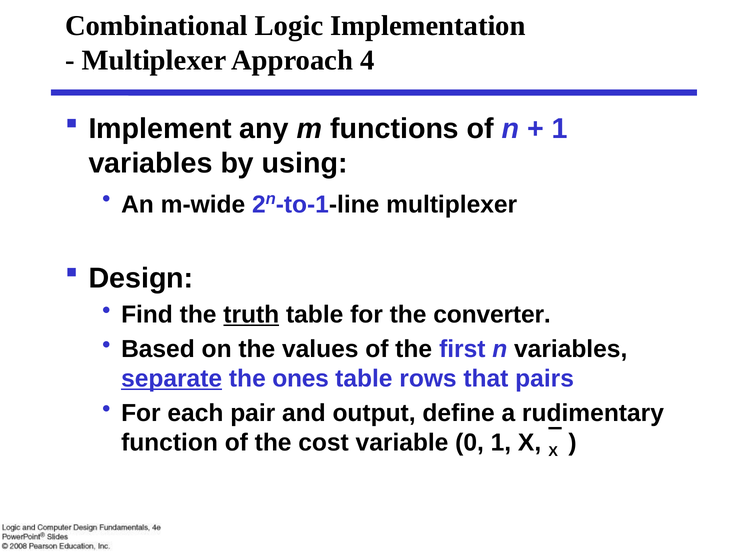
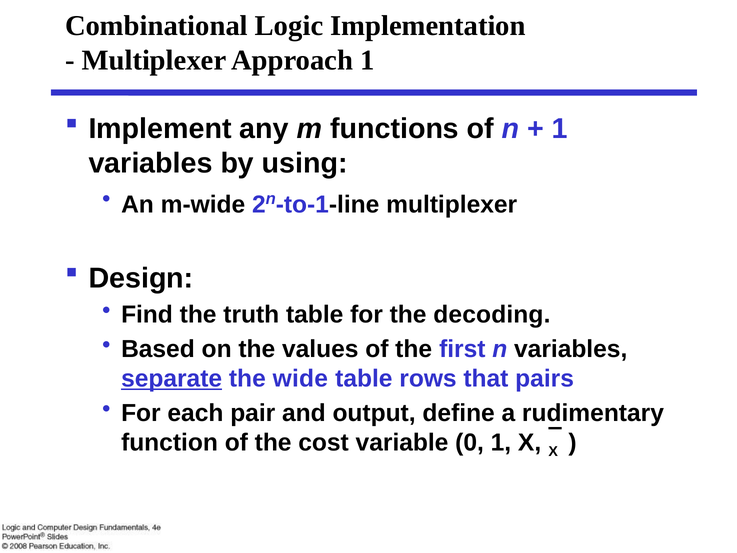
Approach 4: 4 -> 1 (367, 60)
truth underline: present -> none (251, 315)
converter: converter -> decoding (492, 315)
ones: ones -> wide (300, 378)
